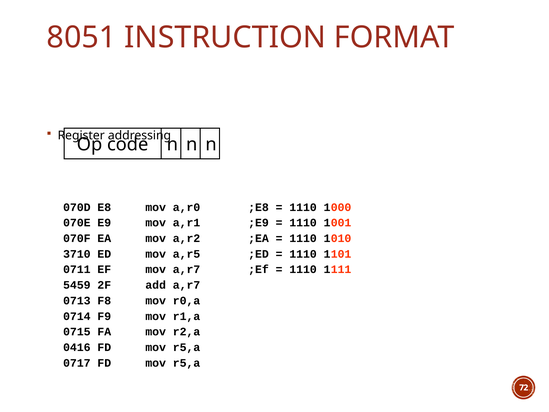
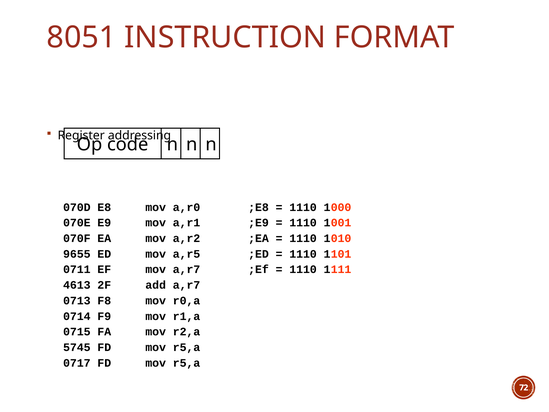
3710: 3710 -> 9655 (77, 254)
5459: 5459 -> 4613 (77, 285)
0416: 0416 -> 5745 (77, 347)
